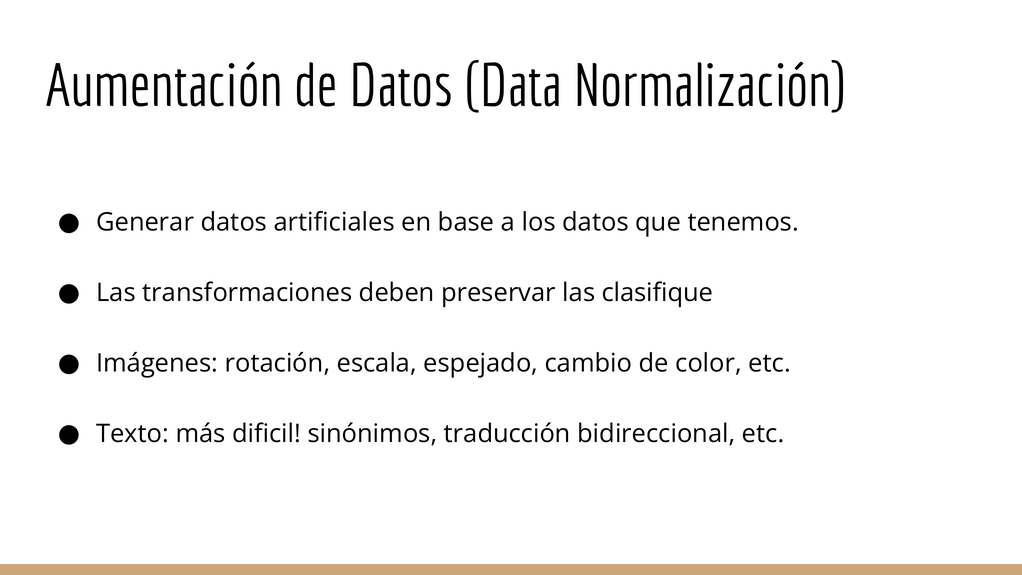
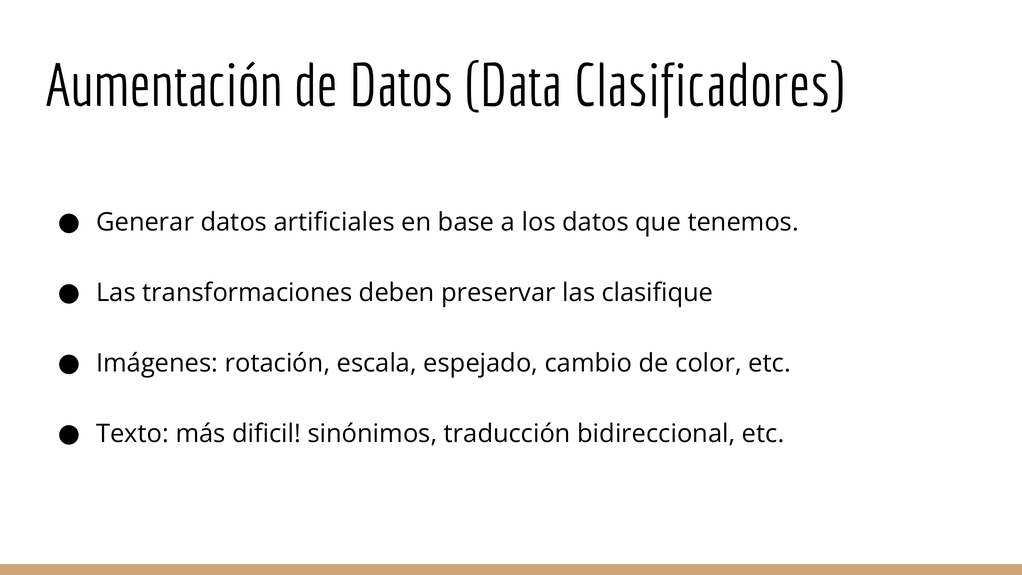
Normalización: Normalización -> Clasificadores (710, 86)
